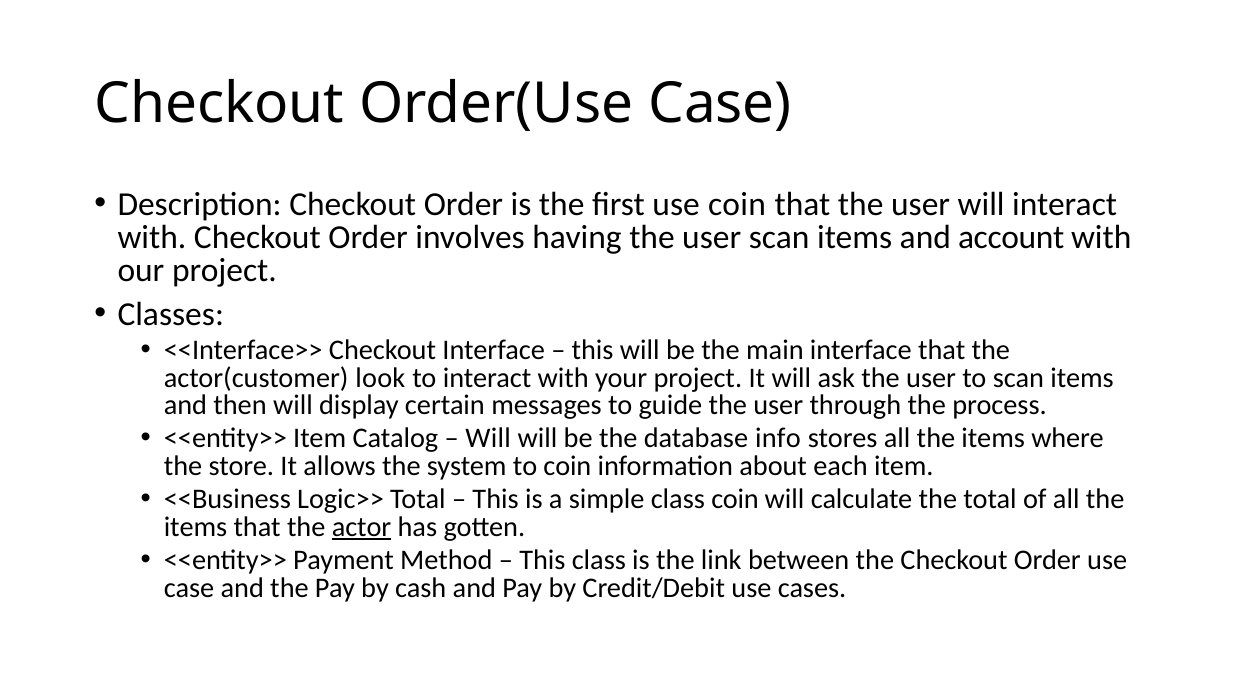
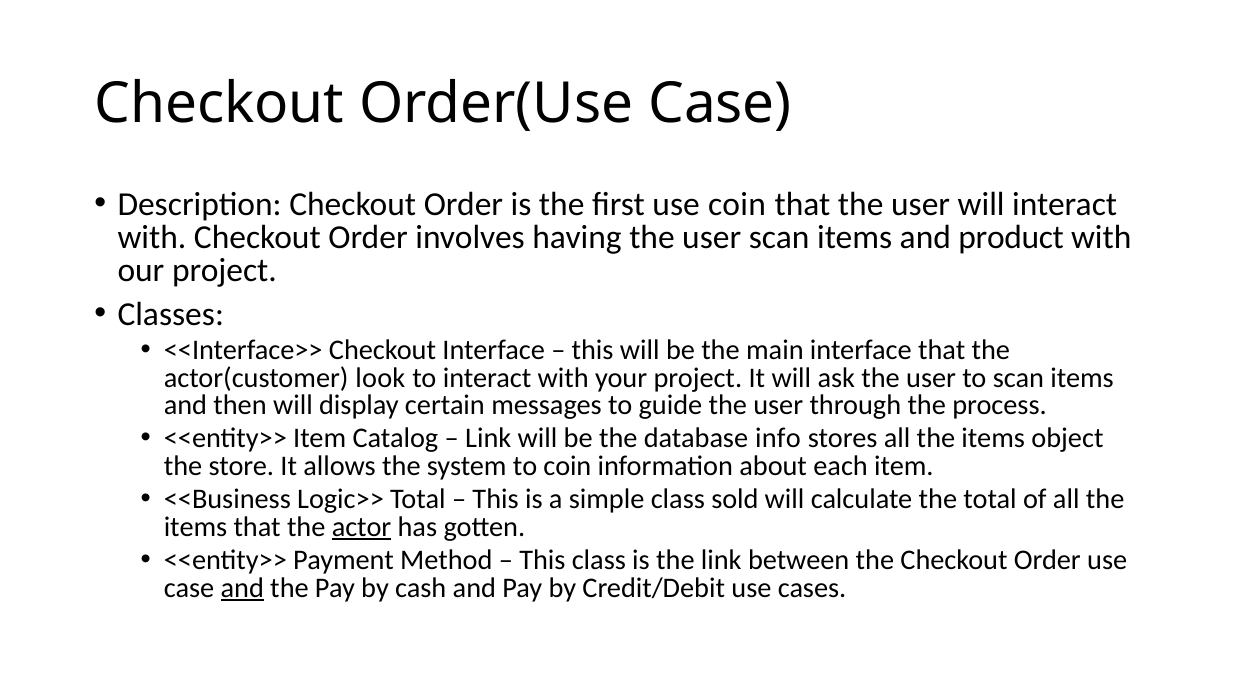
account: account -> product (1011, 237)
Will: Will -> Link (488, 438)
where: where -> object (1067, 438)
class coin: coin -> sold (735, 499)
and underline: none -> present (242, 588)
